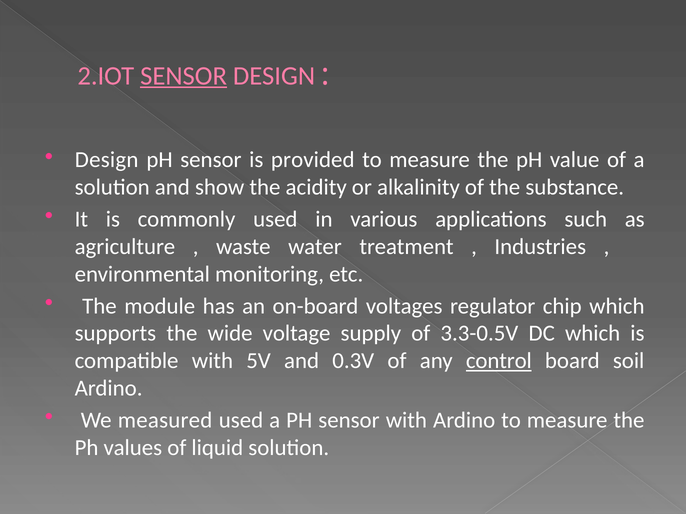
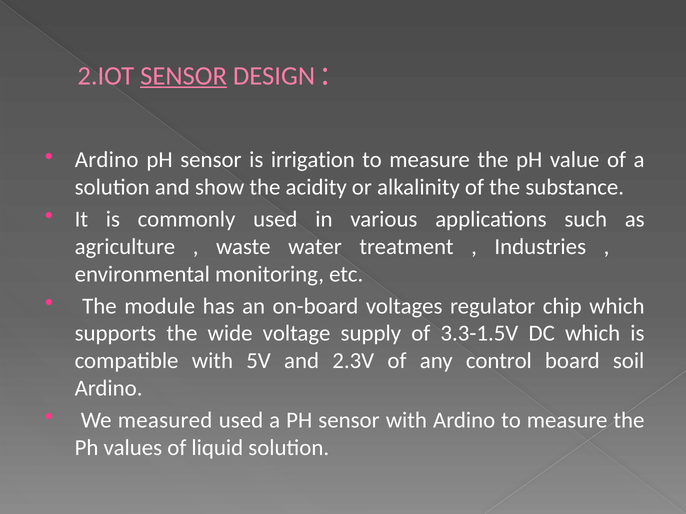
Design: Design -> Ardino (107, 160)
provided: provided -> irrigation (313, 160)
3.3-0.5V: 3.3-0.5V -> 3.3-1.5V (479, 334)
0.3V: 0.3V -> 2.3V (353, 361)
control underline: present -> none (499, 361)
